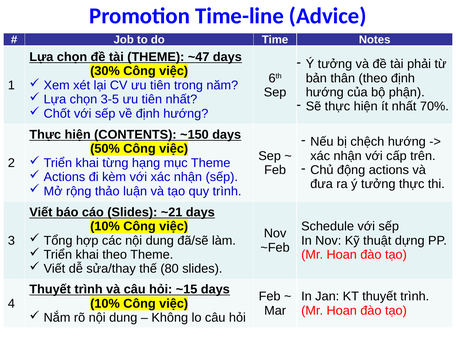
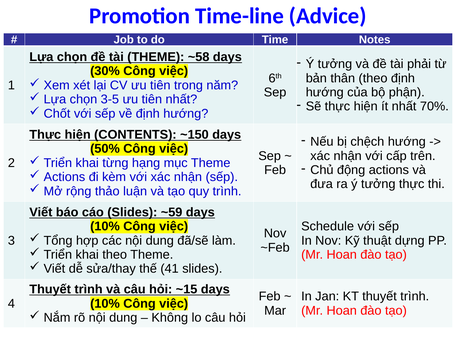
~47: ~47 -> ~58 (199, 57)
~21: ~21 -> ~59 (172, 212)
80: 80 -> 41 (170, 269)
